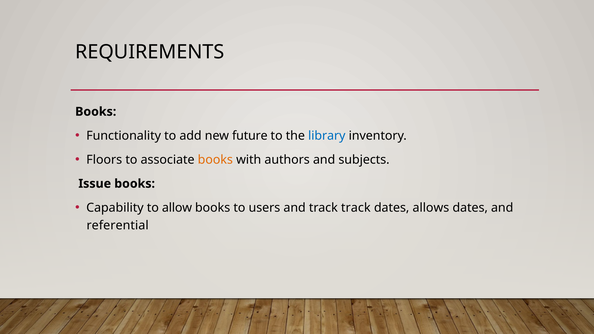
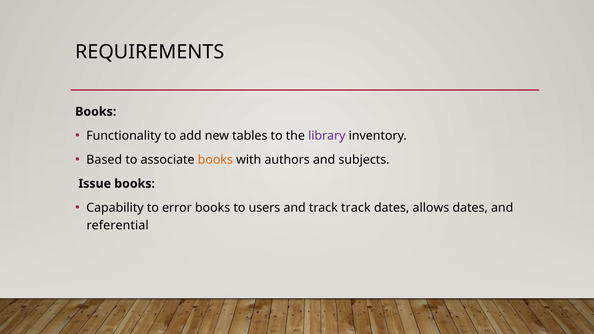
future: future -> tables (250, 136)
library colour: blue -> purple (327, 136)
Floors: Floors -> Based (104, 160)
allow: allow -> error (177, 208)
